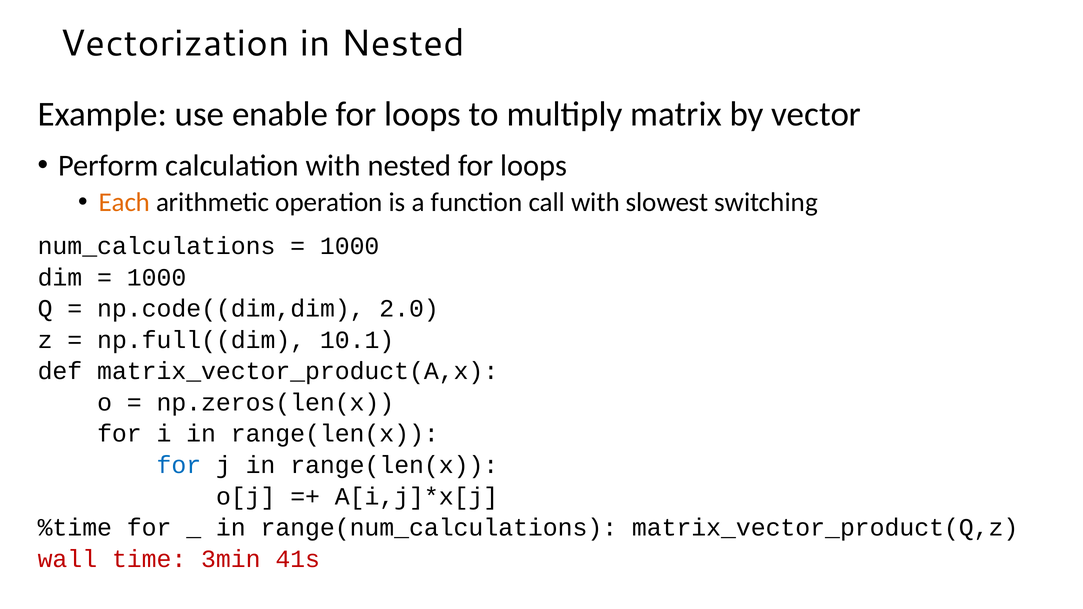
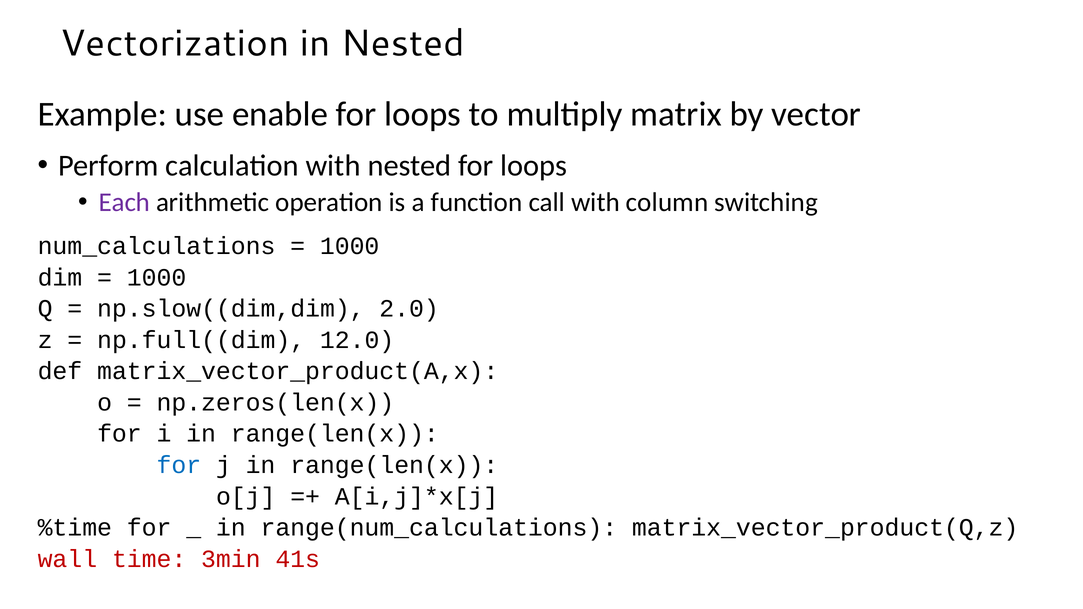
Each colour: orange -> purple (124, 202)
slowest: slowest -> column (667, 202)
np.code((dim,dim: np.code((dim,dim -> np.slow((dim,dim (231, 309)
10.1: 10.1 -> 12.0 (357, 340)
